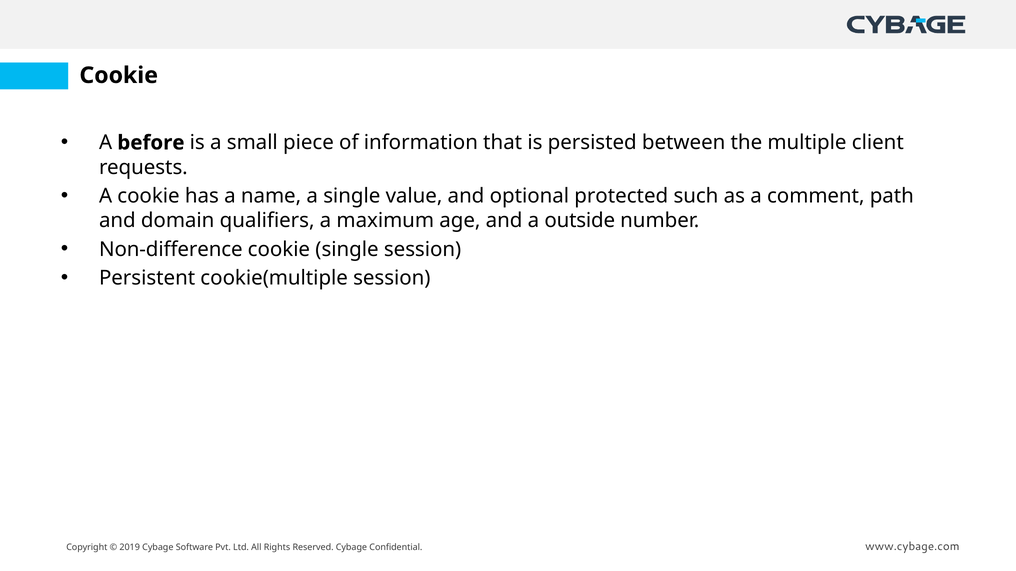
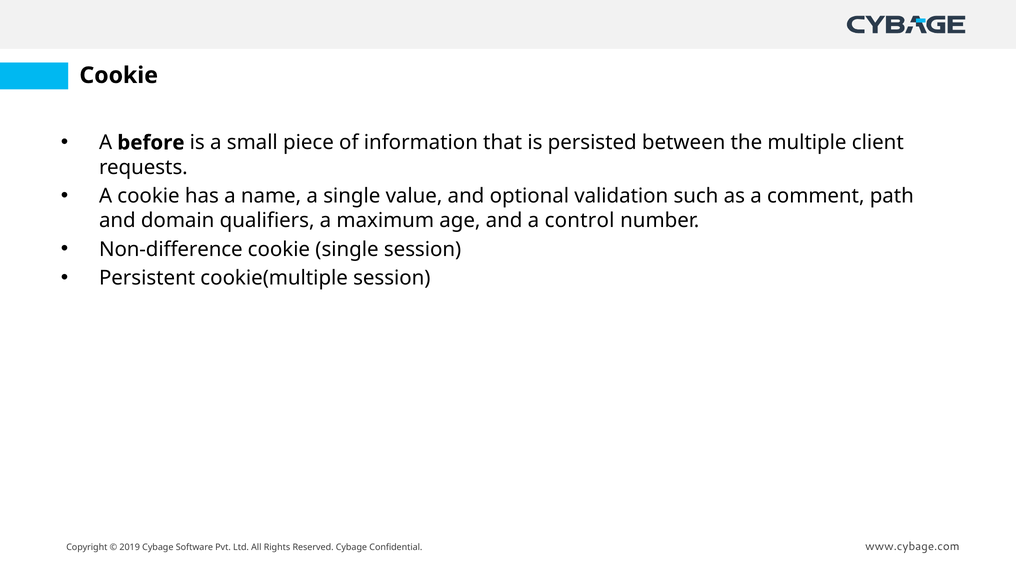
protected: protected -> validation (621, 196)
outside: outside -> control (580, 221)
